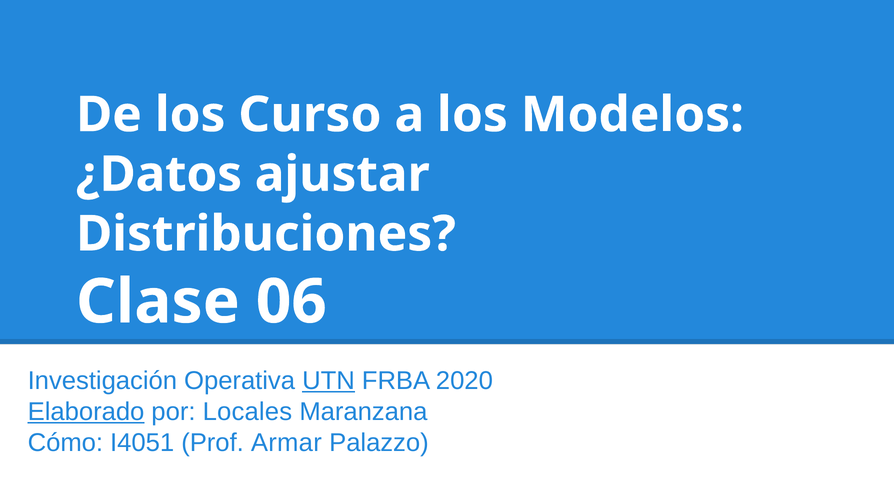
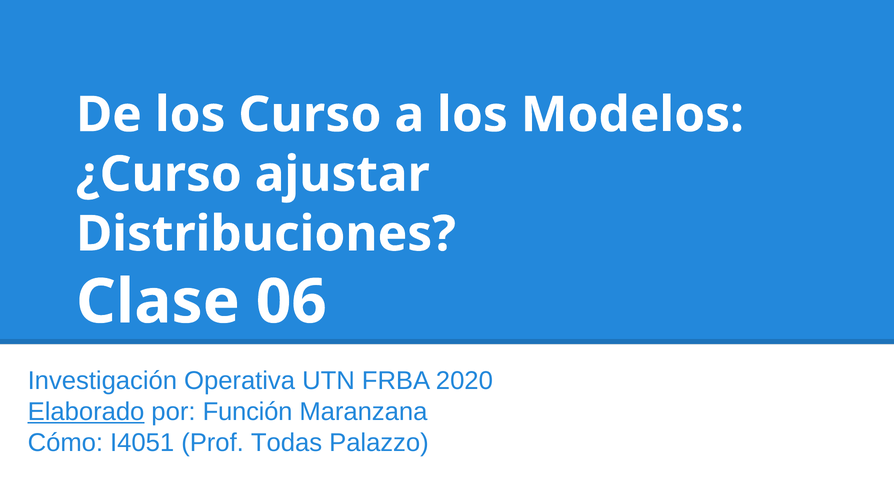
¿Datos: ¿Datos -> ¿Curso (159, 174)
UTN underline: present -> none (329, 381)
Locales: Locales -> Función (248, 412)
Armar: Armar -> Todas (287, 442)
